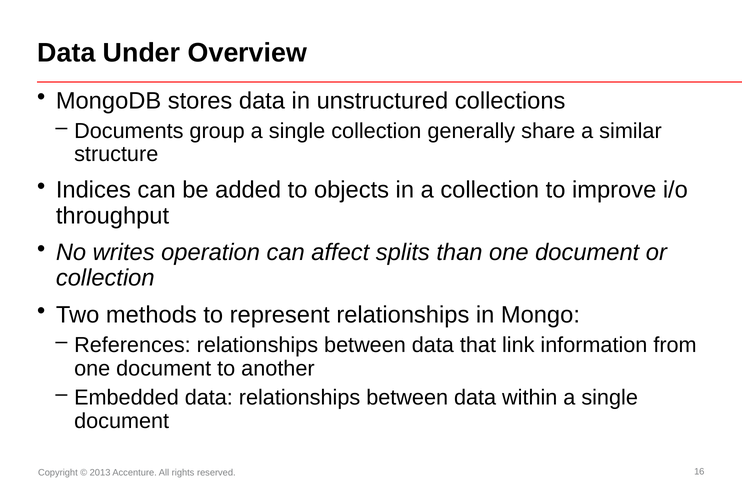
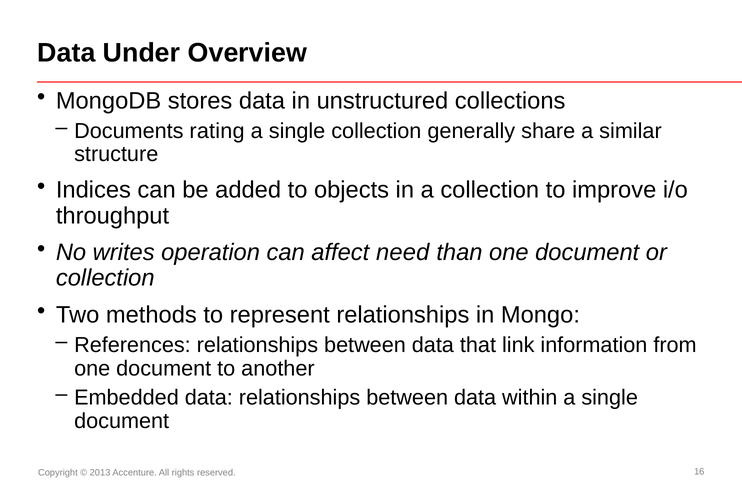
group: group -> rating (217, 131)
splits: splits -> need (403, 252)
